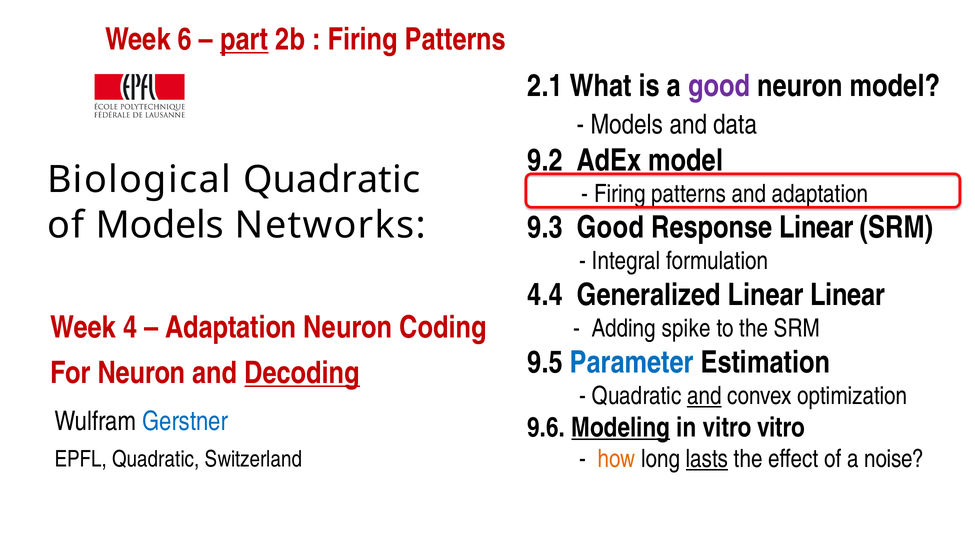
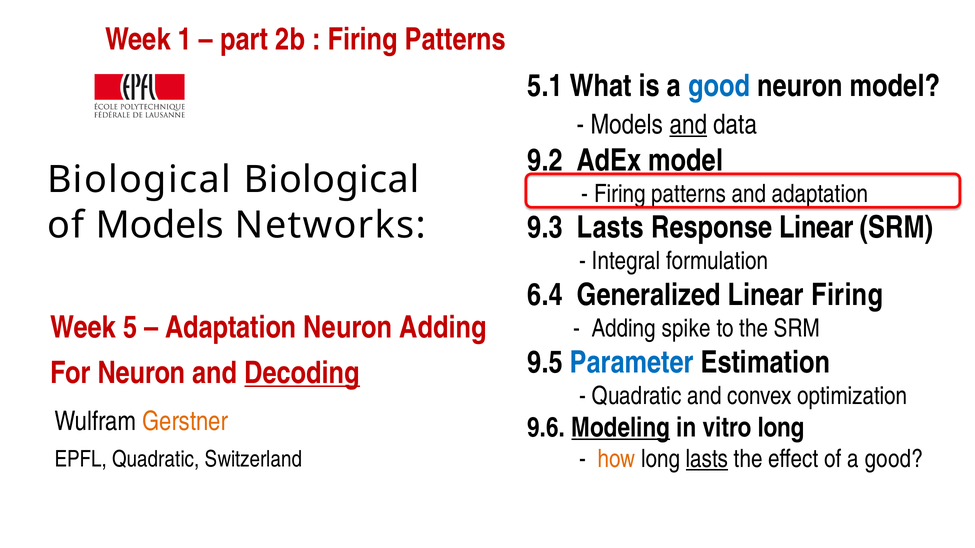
6: 6 -> 1 (185, 39)
part underline: present -> none (244, 39)
2.1: 2.1 -> 5.1 (545, 86)
good colour: purple -> blue (719, 86)
and underline: none -> present (688, 125)
Biological Quadratic: Quadratic -> Biological (332, 180)
9.3 Good: Good -> Lasts (610, 228)
4.4: 4.4 -> 6.4 (545, 295)
Linear Linear: Linear -> Firing (847, 295)
4: 4 -> 5 (130, 328)
Neuron Coding: Coding -> Adding (443, 328)
and underline: present -> none (704, 396)
Gerstner colour: blue -> orange (185, 422)
vitro vitro: vitro -> long (781, 428)
of a noise: noise -> good (894, 459)
